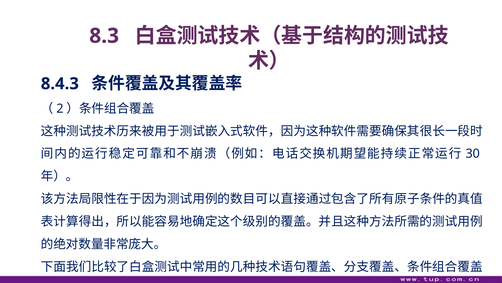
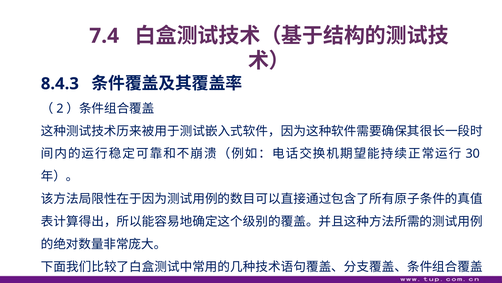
8.3: 8.3 -> 7.4 (104, 36)
